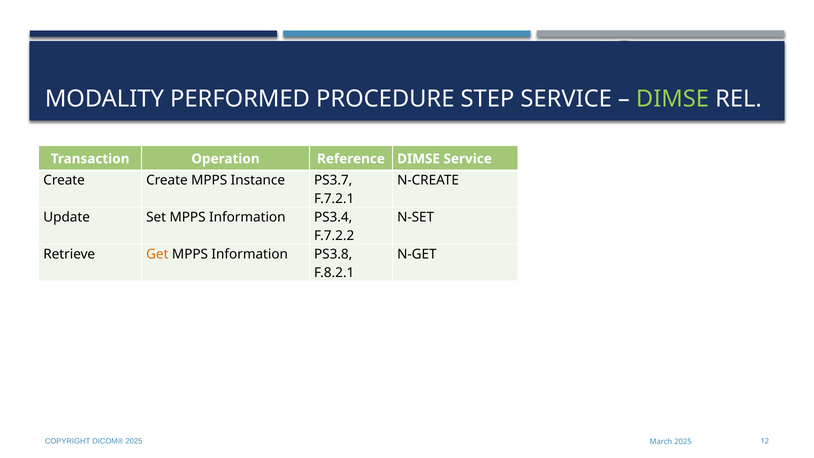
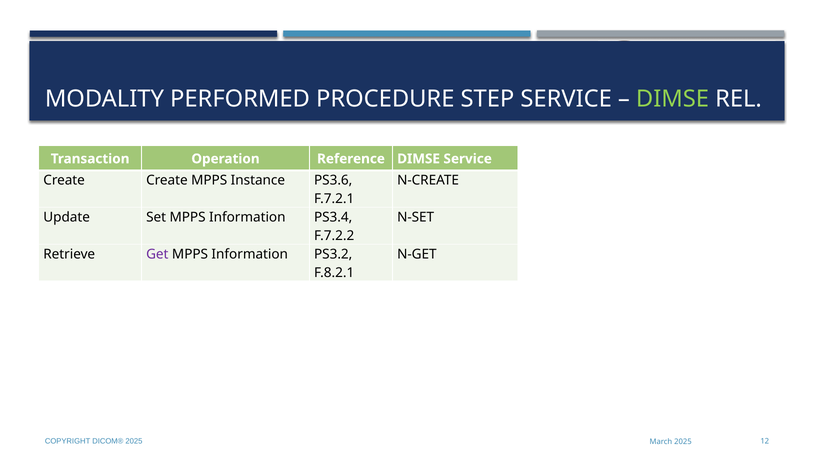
PS3.7: PS3.7 -> PS3.6 (333, 180)
Get colour: orange -> purple (157, 254)
PS3.8: PS3.8 -> PS3.2 (333, 254)
